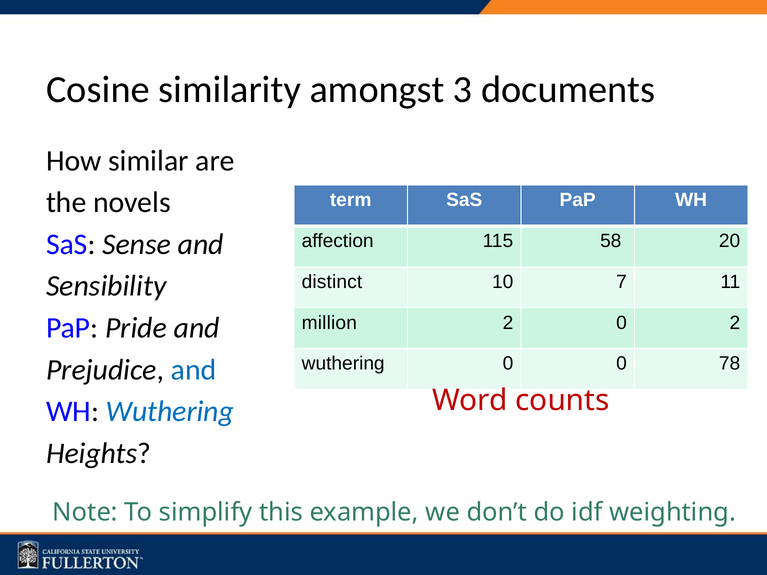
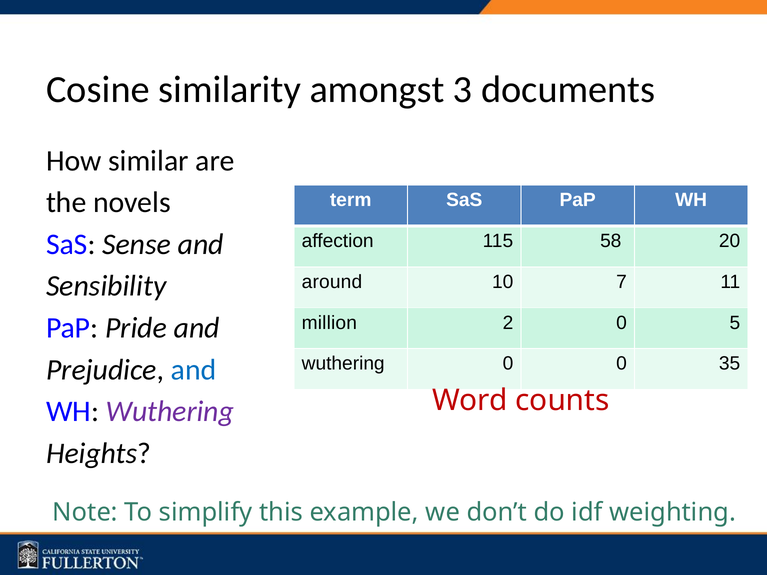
distinct: distinct -> around (332, 282)
0 2: 2 -> 5 (735, 323)
78: 78 -> 35 (730, 364)
Wuthering colour: blue -> purple (170, 412)
